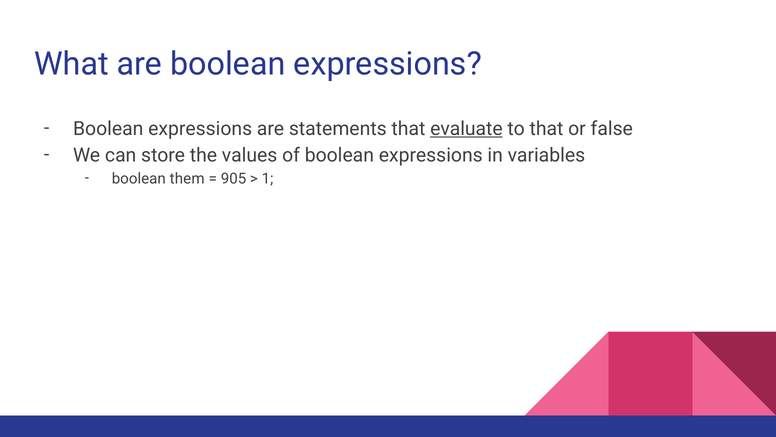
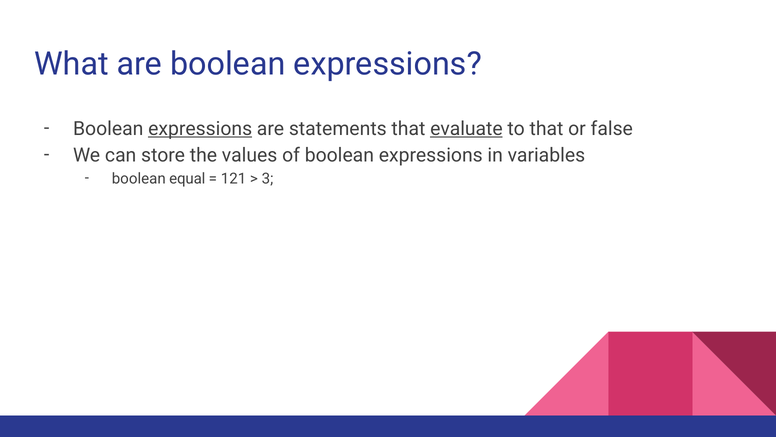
expressions underline: none -> present (200, 129)
them: them -> equal (187, 178)
905: 905 -> 121 (234, 178)
1: 1 -> 3 (268, 178)
